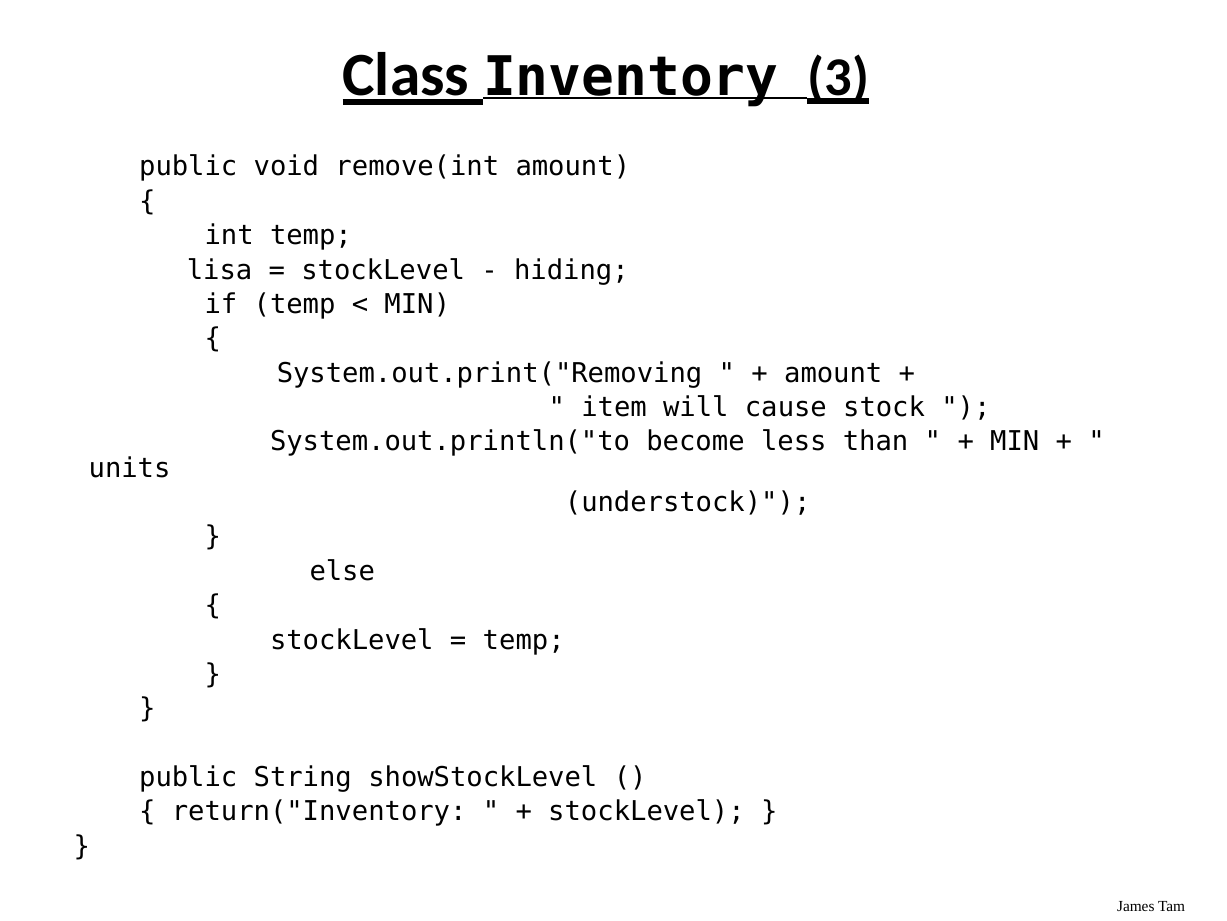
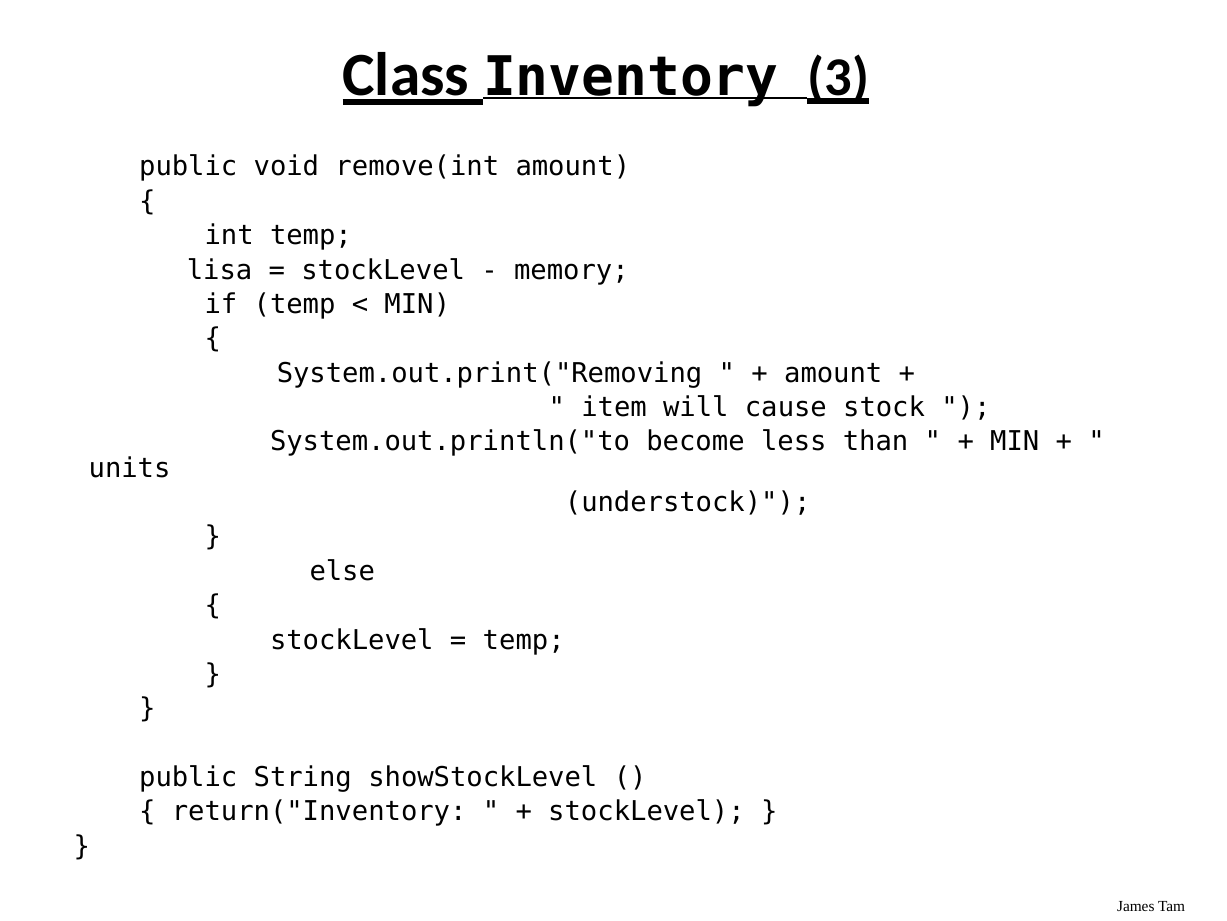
hiding: hiding -> memory (571, 270)
